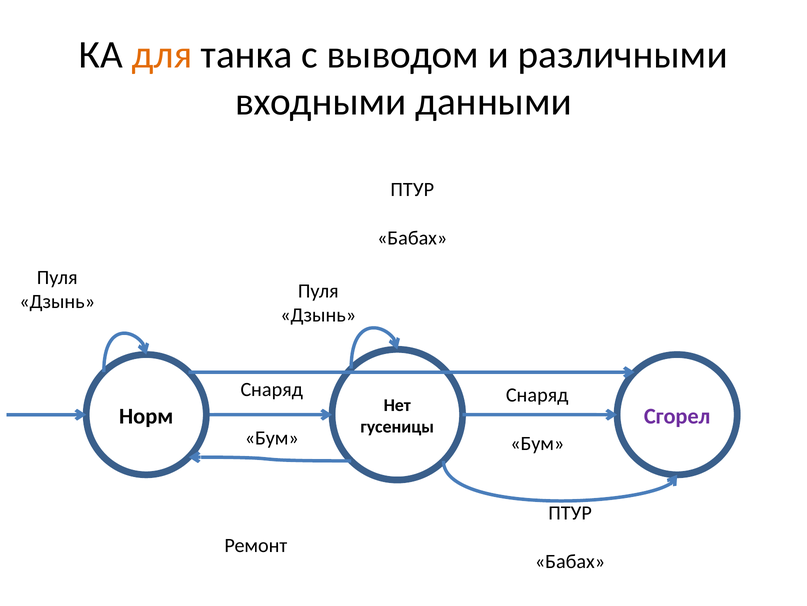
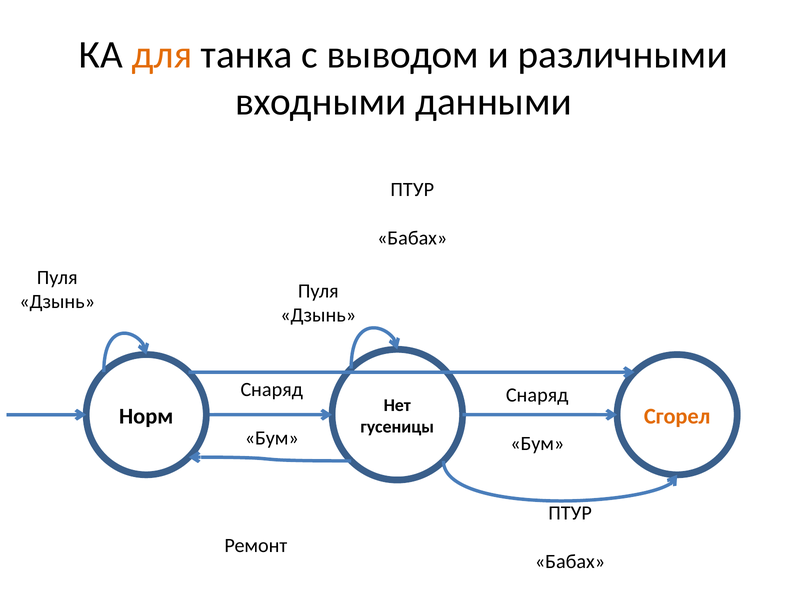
Сгорел colour: purple -> orange (677, 416)
